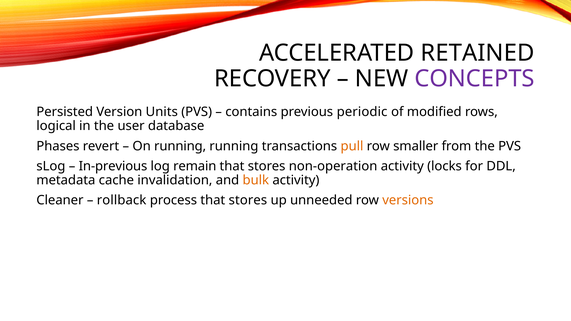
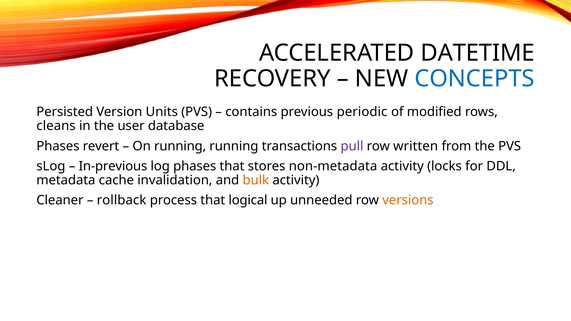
RETAINED: RETAINED -> DATETIME (478, 53)
CONCEPTS colour: purple -> blue (475, 79)
logical: logical -> cleans (56, 126)
pull colour: orange -> purple (352, 146)
smaller: smaller -> written (416, 146)
log remain: remain -> phases (195, 166)
non-operation: non-operation -> non-metadata (333, 166)
process that stores: stores -> logical (248, 200)
